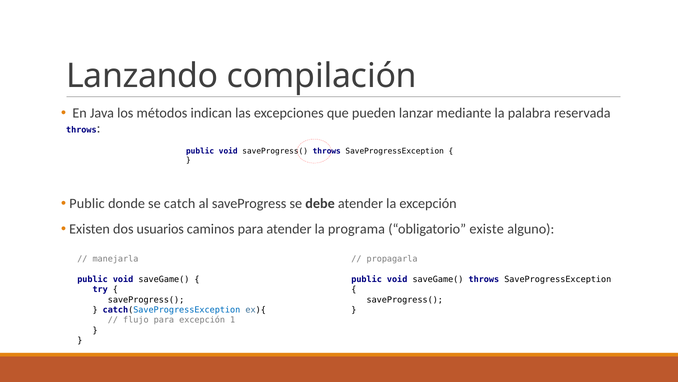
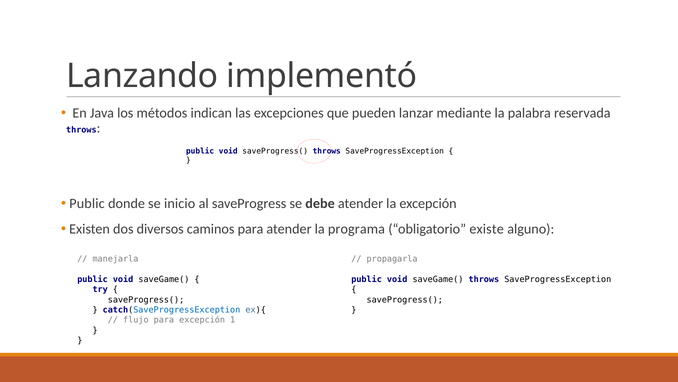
compilación: compilación -> implementó (322, 76)
catch: catch -> inicio (180, 203)
usuarios: usuarios -> diversos (160, 229)
